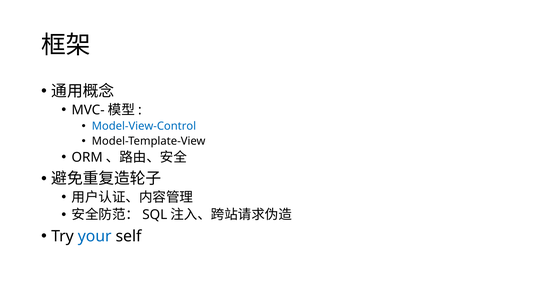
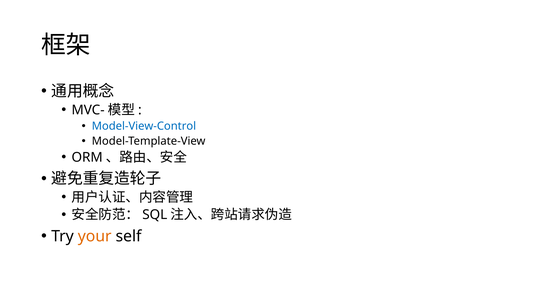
your colour: blue -> orange (95, 236)
